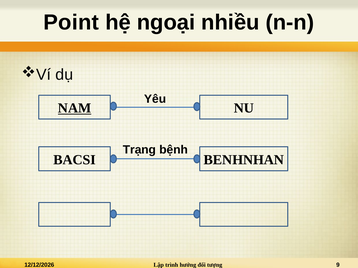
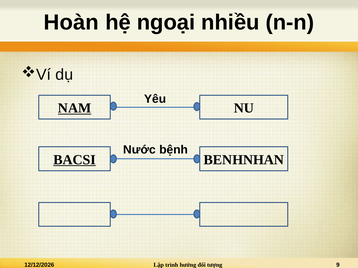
Point: Point -> Hoàn (71, 22)
Trạng: Trạng -> Nước (139, 150)
BACSI underline: none -> present (75, 160)
